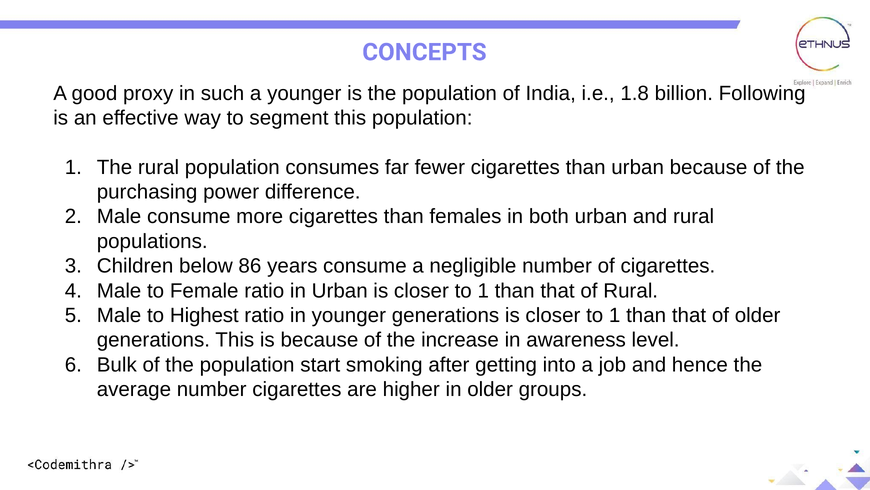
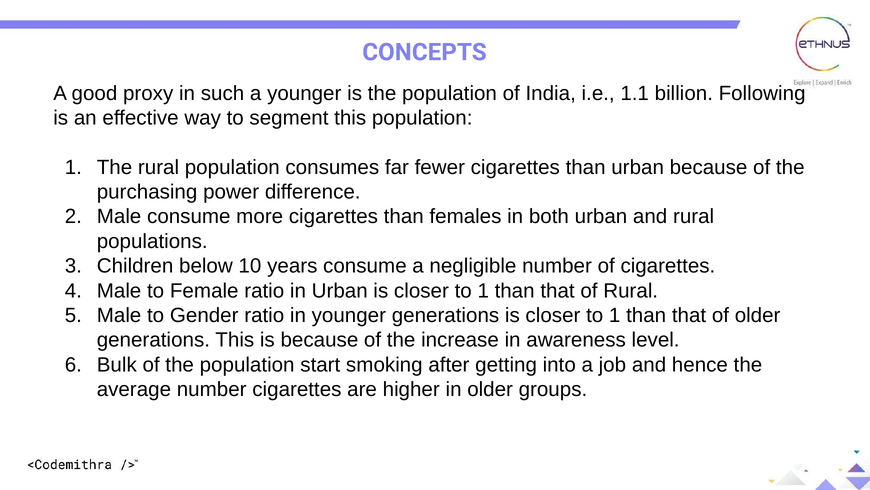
1.8: 1.8 -> 1.1 (635, 93)
86: 86 -> 10 (250, 266)
Highest: Highest -> Gender (204, 315)
